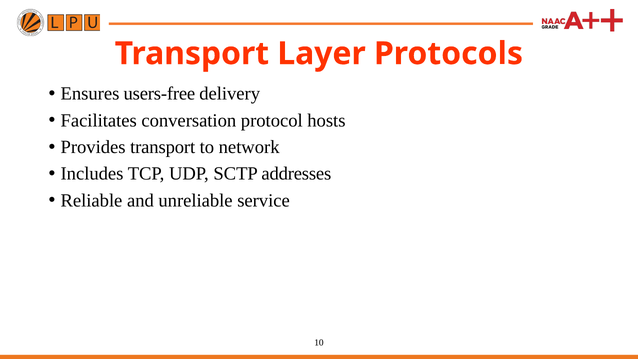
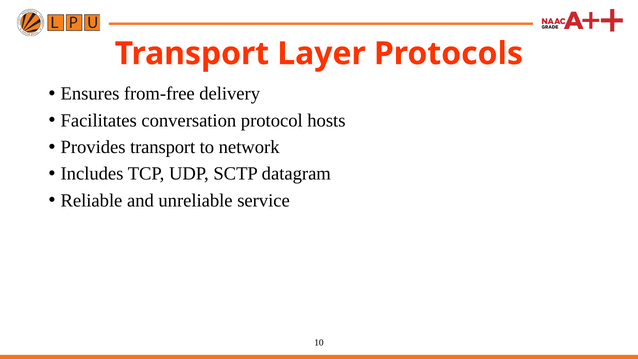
users-free: users-free -> from-free (159, 94)
addresses: addresses -> datagram (296, 174)
